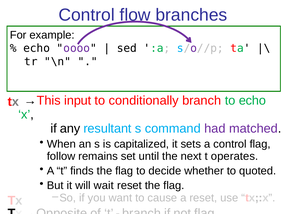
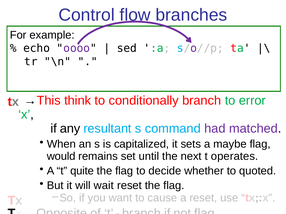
input: input -> think (78, 101)
to echo: echo -> error (252, 101)
a control: control -> maybe (230, 144)
follow: follow -> would (61, 157)
finds: finds -> quite (82, 171)
